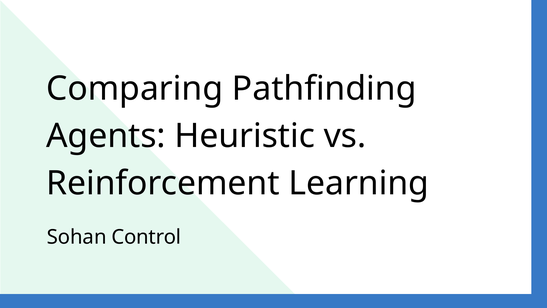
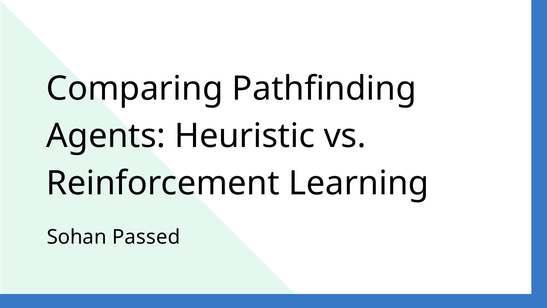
Control: Control -> Passed (146, 237)
